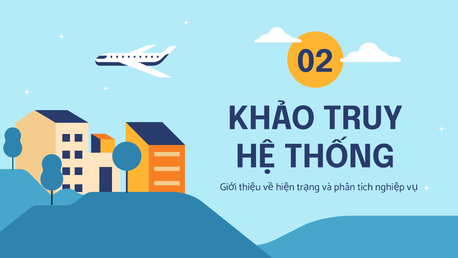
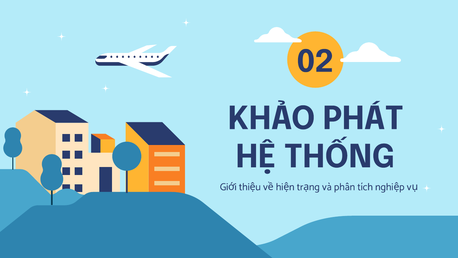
TRUY: TRUY -> PHÁT (363, 118)
